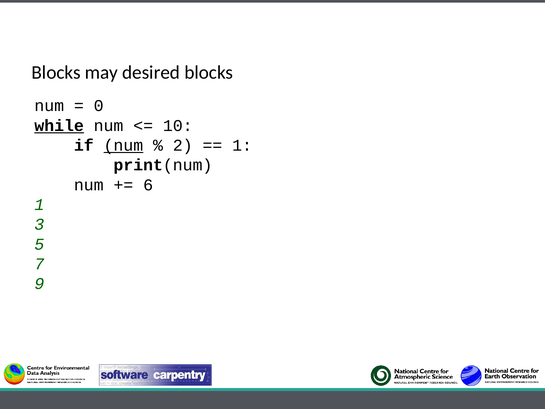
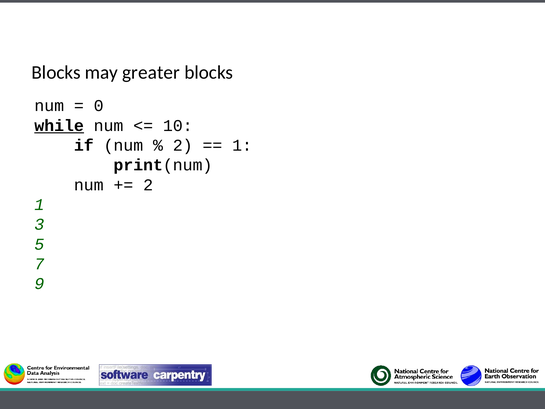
desired: desired -> greater (151, 72)
num underline: present -> none (123, 145)
6: 6 -> 2 (148, 185)
